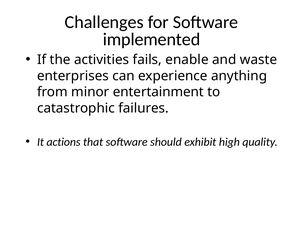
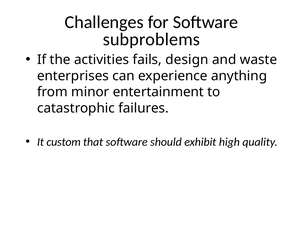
implemented: implemented -> subproblems (151, 39)
enable: enable -> design (187, 60)
actions: actions -> custom (64, 142)
